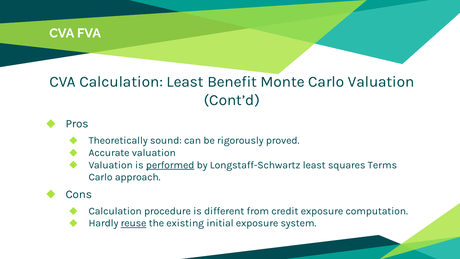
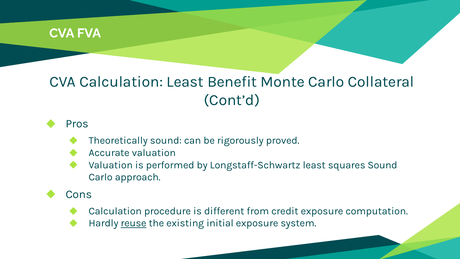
Carlo Valuation: Valuation -> Collateral (381, 82)
performed underline: present -> none (170, 165)
squares Terms: Terms -> Sound (383, 165)
